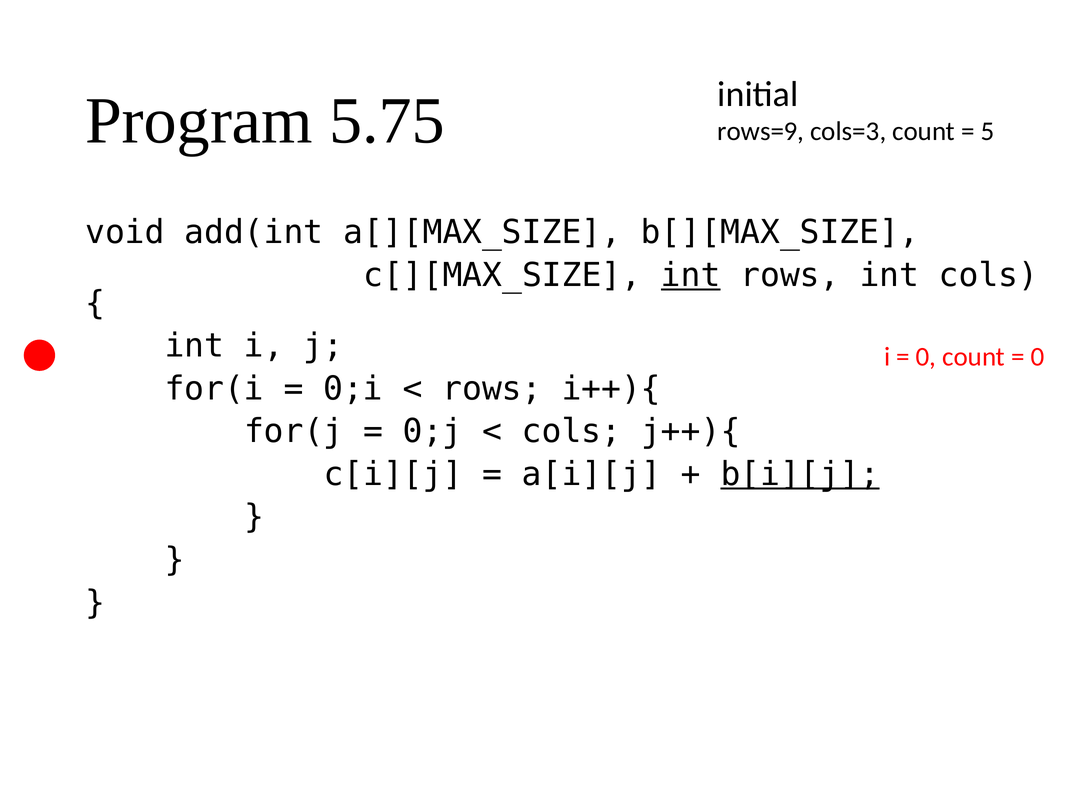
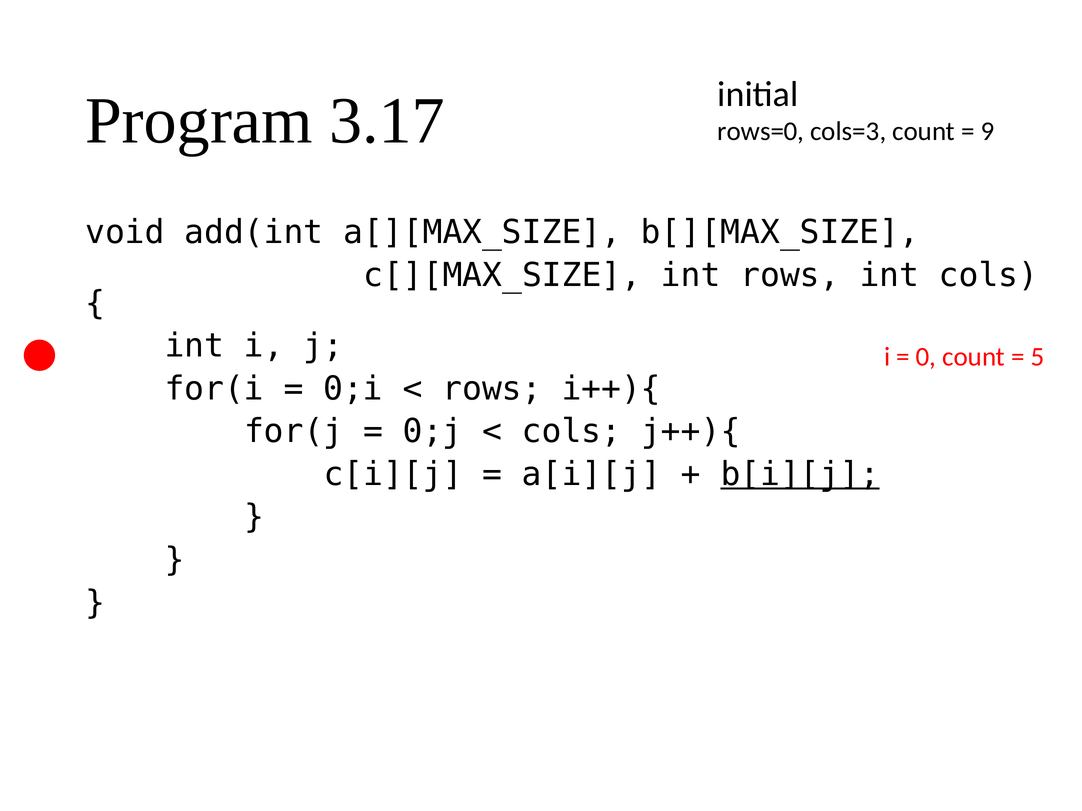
5.75: 5.75 -> 3.17 (387, 121)
rows=9: rows=9 -> rows=0 (761, 132)
5: 5 -> 9 (988, 132)
int underline: present -> none (691, 276)
0: 0 -> 5 (1038, 357)
